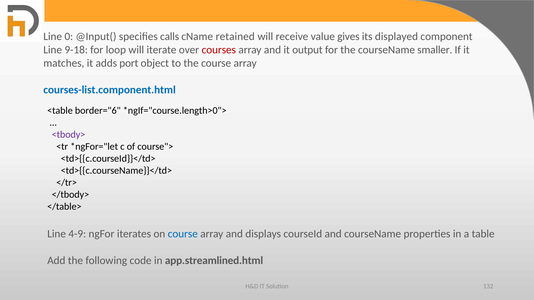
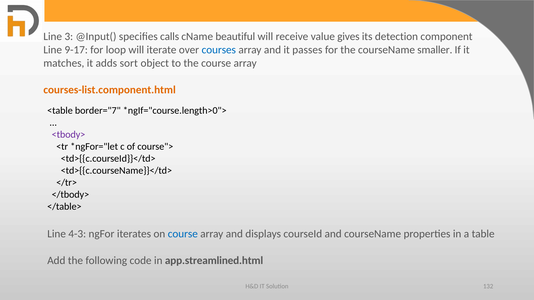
0: 0 -> 3 (69, 36)
retained: retained -> beautiful (235, 36)
displayed: displayed -> detection (396, 36)
9-18: 9-18 -> 9-17 (76, 50)
courses colour: red -> blue (219, 50)
output: output -> passes (307, 50)
port: port -> sort (129, 63)
courses-list.component.html colour: blue -> orange (110, 90)
border="6: border="6 -> border="7 (98, 111)
4-9: 4-9 -> 4-3 (77, 234)
